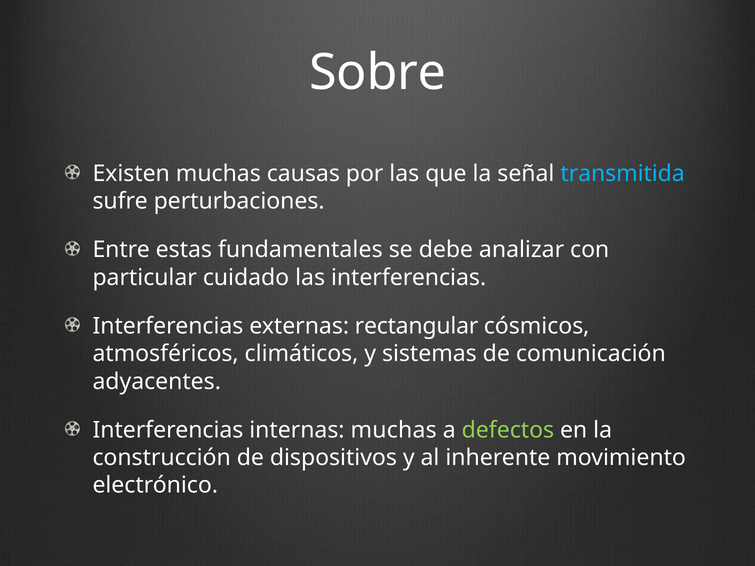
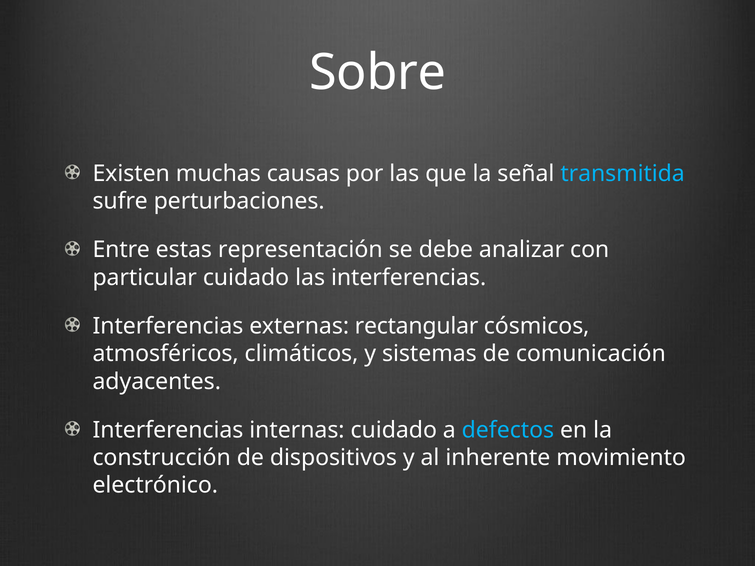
fundamentales: fundamentales -> representación (300, 250)
internas muchas: muchas -> cuidado (394, 430)
defectos colour: light green -> light blue (508, 430)
